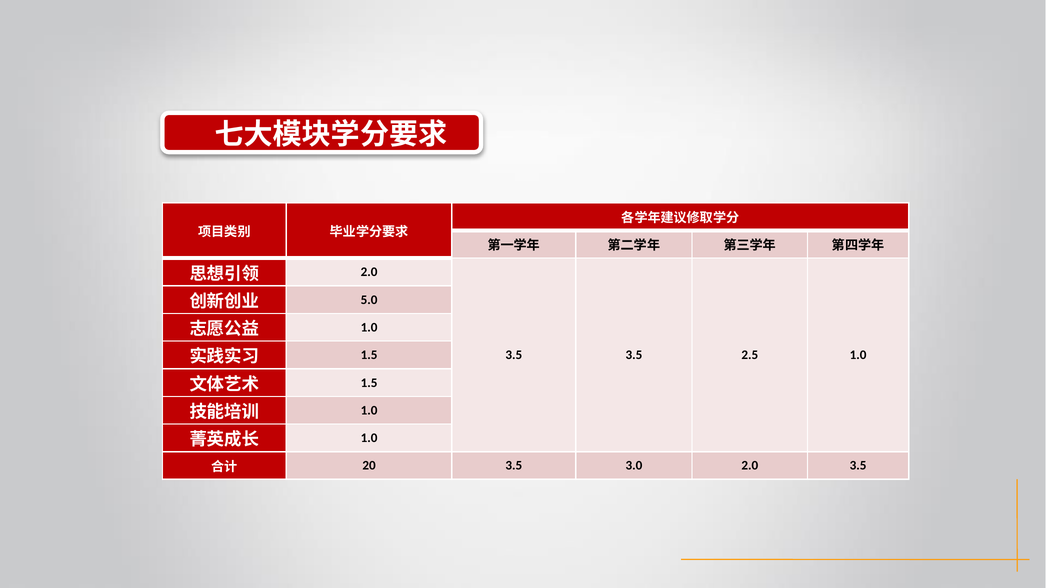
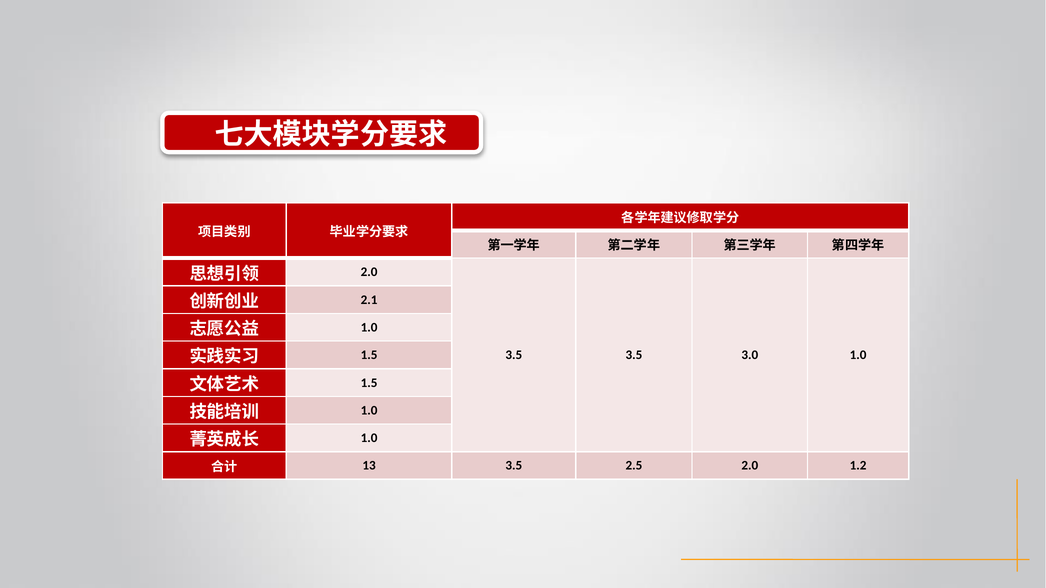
5.0: 5.0 -> 2.1 (369, 300)
2.5: 2.5 -> 3.0 (750, 355)
20: 20 -> 13 (369, 466)
3.0: 3.0 -> 2.5 (634, 466)
3.5: 3.5 -> 1.2 (858, 466)
